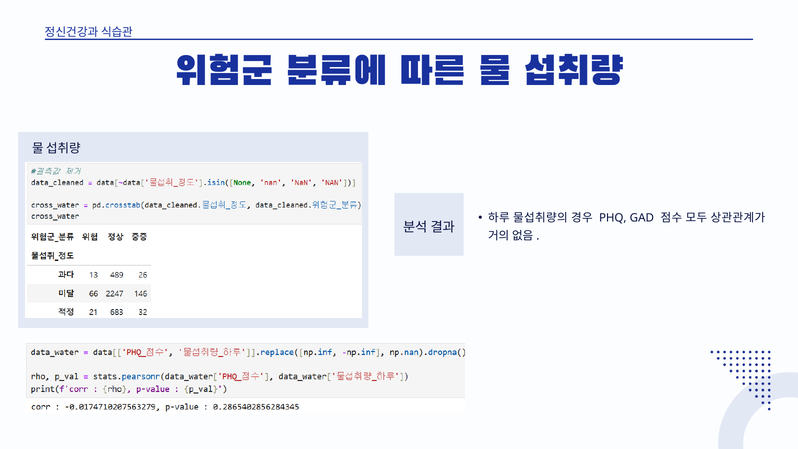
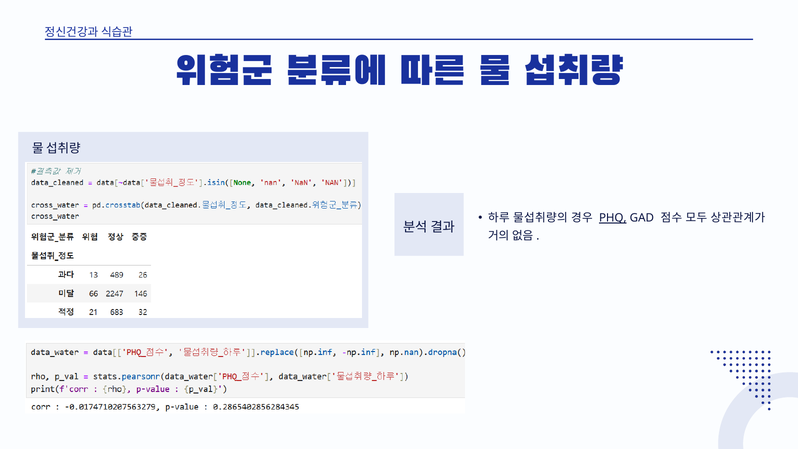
PHQ underline: none -> present (613, 218)
